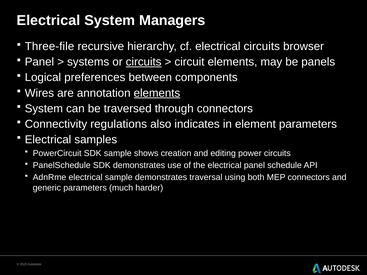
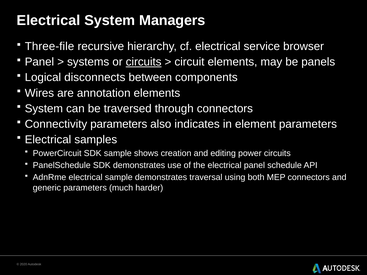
electrical circuits: circuits -> service (262, 46)
preferences: preferences -> disconnects (95, 78)
elements underline: present -> none (157, 93)
Connectivity regulations: regulations -> parameters (119, 124)
